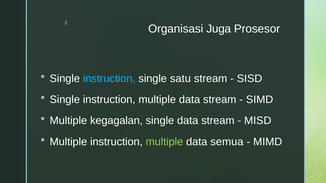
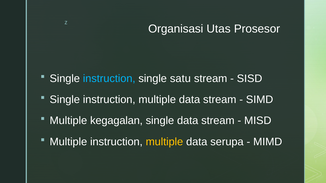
Juga: Juga -> Utas (219, 29)
multiple colour: light green -> yellow (164, 142)
semua: semua -> serupa (227, 142)
